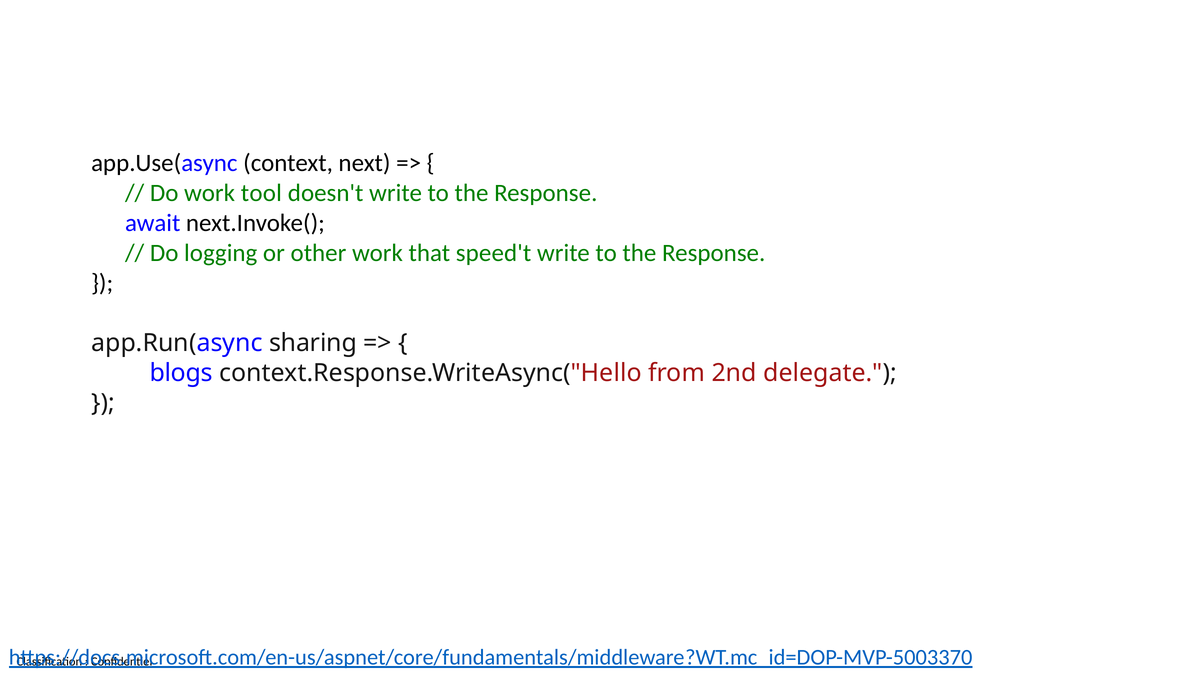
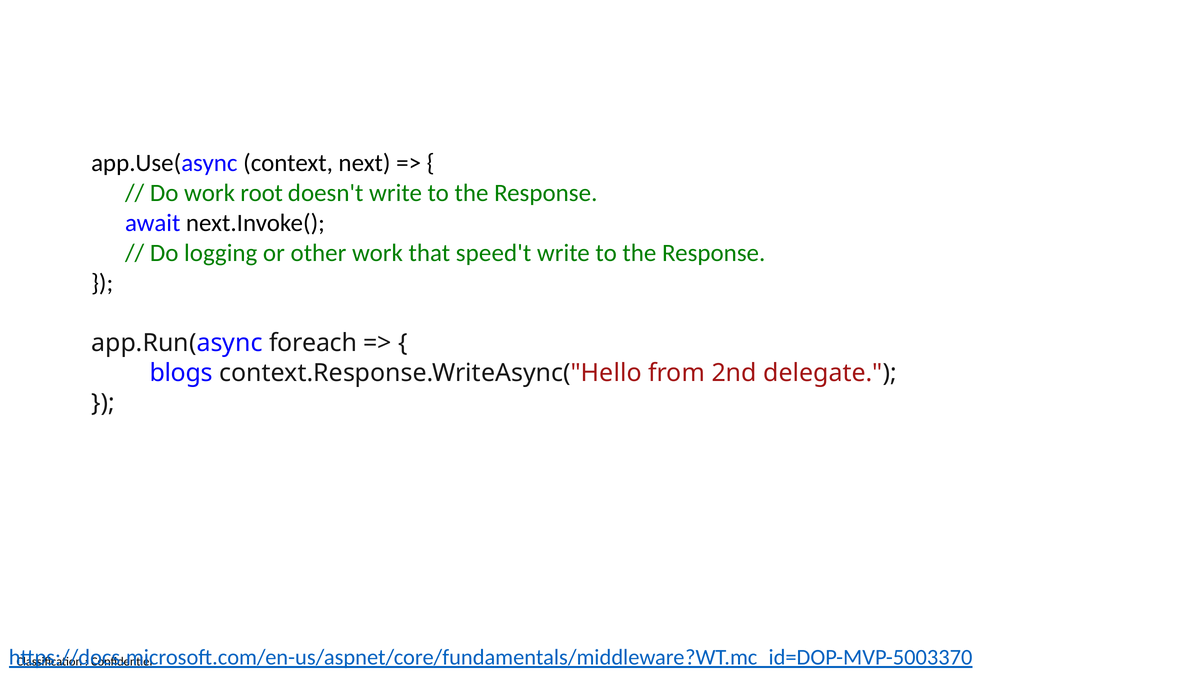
tool: tool -> root (262, 193)
sharing: sharing -> foreach (313, 343)
